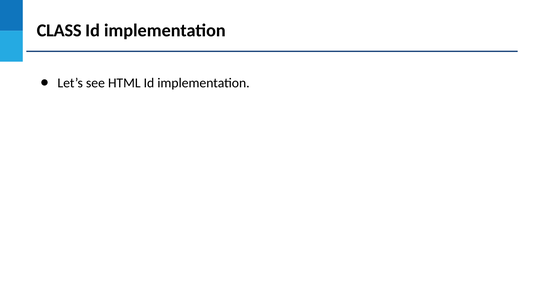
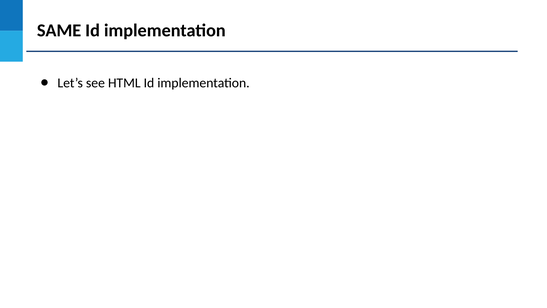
CLASS: CLASS -> SAME (59, 30)
